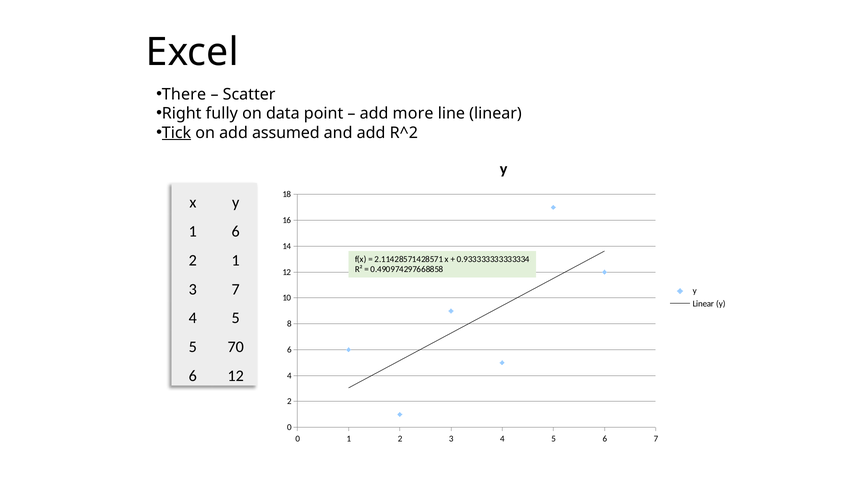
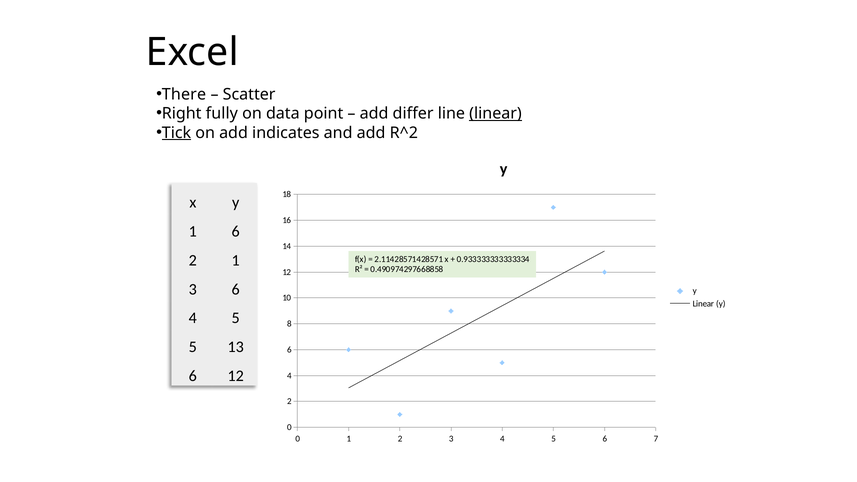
more: more -> differ (413, 114)
linear underline: none -> present (496, 114)
assumed: assumed -> indicates (286, 133)
3 7: 7 -> 6 (236, 289)
70: 70 -> 13 (236, 347)
